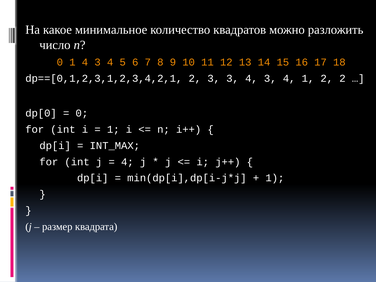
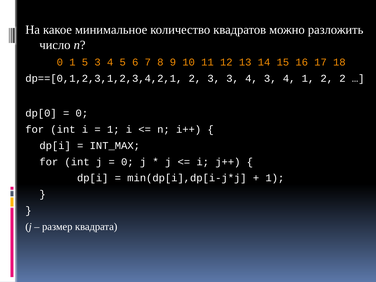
1 4: 4 -> 5 (85, 62)
4: 4 -> 0 (127, 162)
